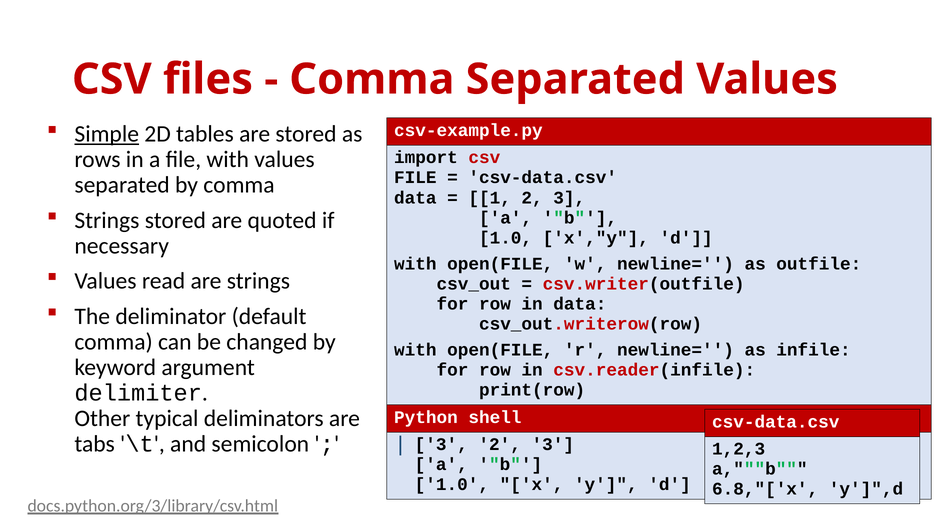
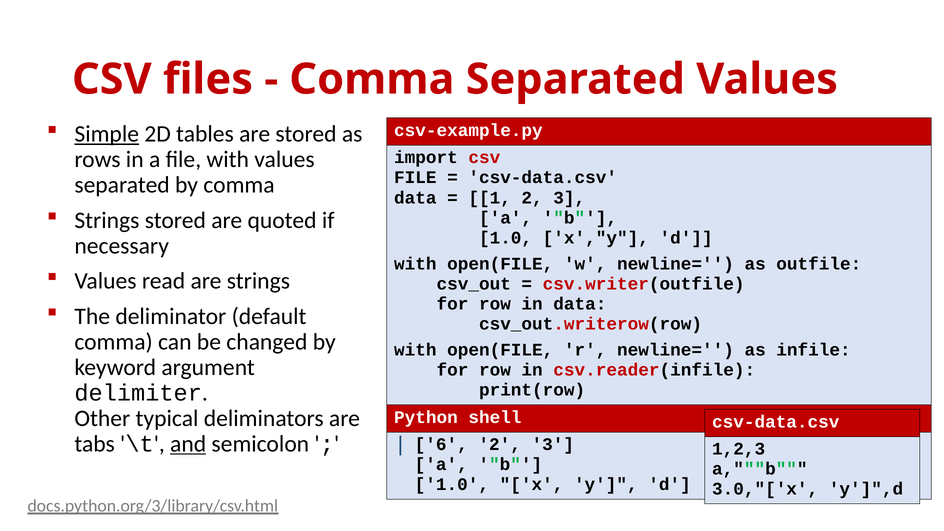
and underline: none -> present (188, 444)
3: 3 -> 6 (441, 444)
6.8,"['x: 6.8,"['x -> 3.0,"['x (765, 489)
